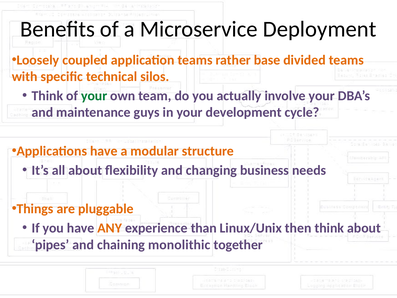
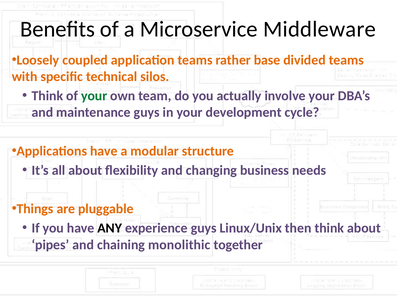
Deployment: Deployment -> Middleware (320, 29)
ANY colour: orange -> black (110, 228)
experience than: than -> guys (204, 228)
